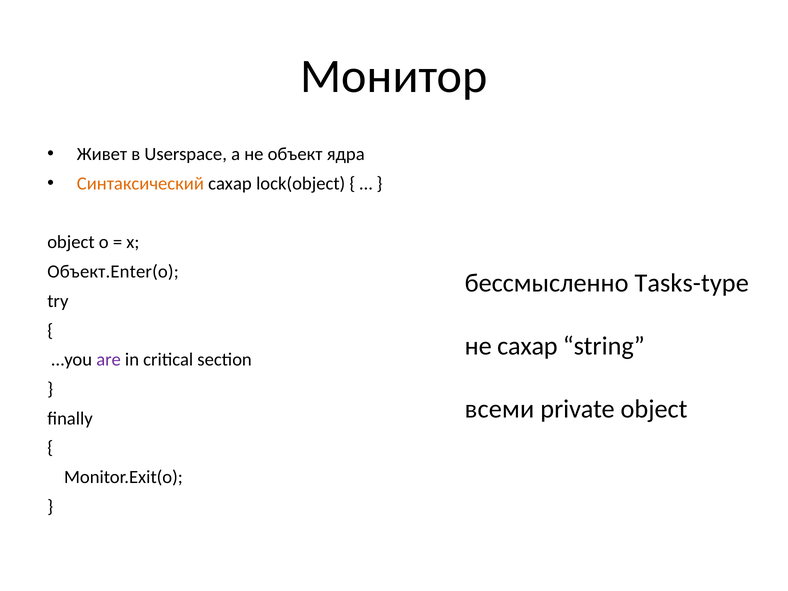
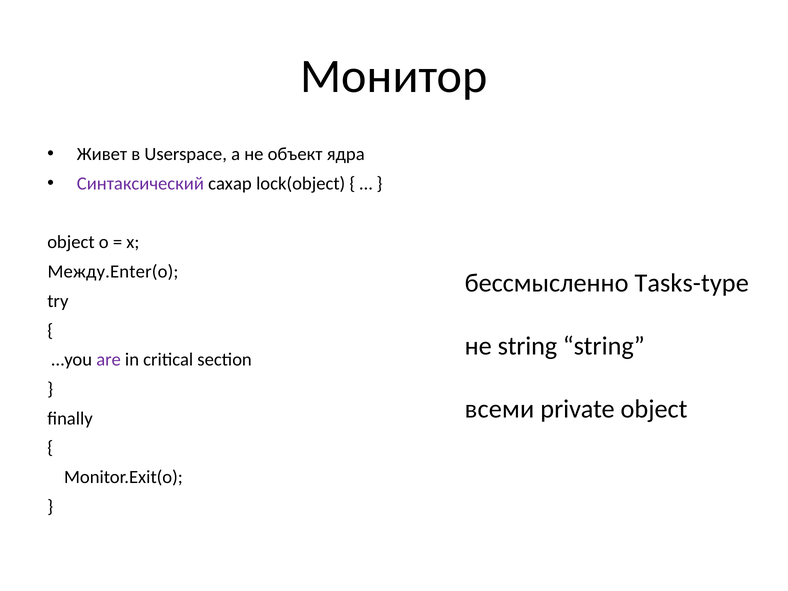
Синтаксический colour: orange -> purple (140, 184)
Объект.Enter(o: Объект.Enter(o -> Между.Enter(o (113, 272)
не сахар: сахар -> string (527, 346)
